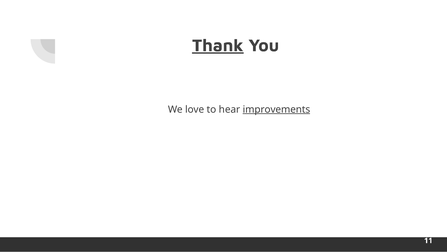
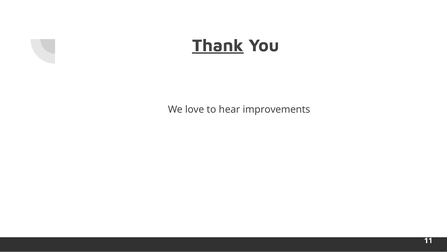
improvements underline: present -> none (276, 109)
